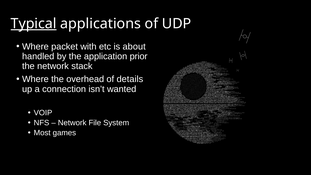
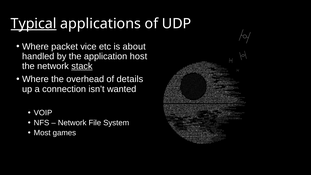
with: with -> vice (88, 47)
prior: prior -> host (138, 56)
stack underline: none -> present (82, 66)
